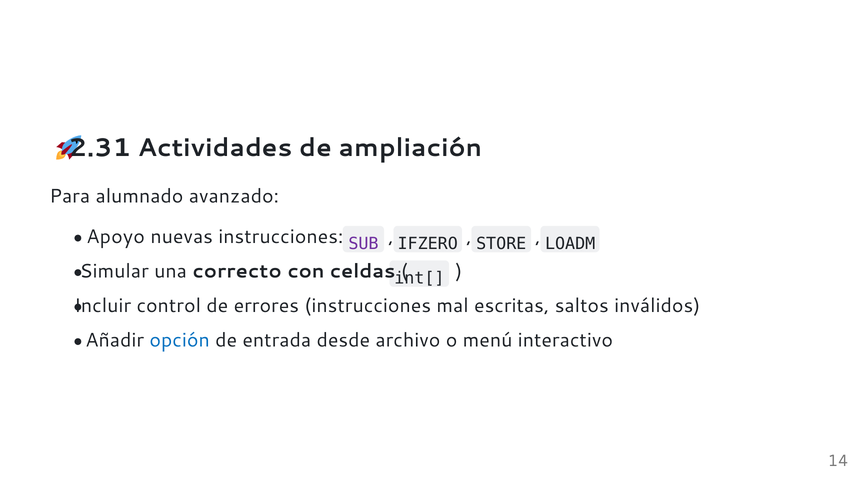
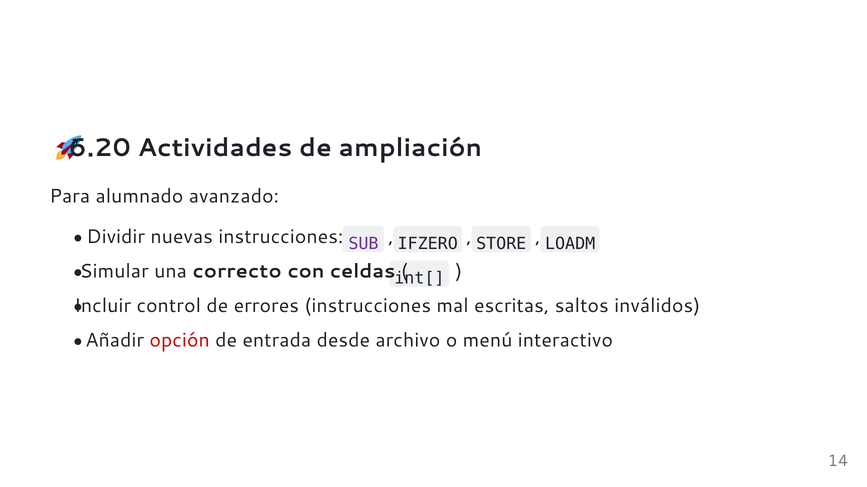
2.31: 2.31 -> 6.20 (100, 148)
Apoyo: Apoyo -> Dividir (116, 237)
opción colour: blue -> red (180, 341)
